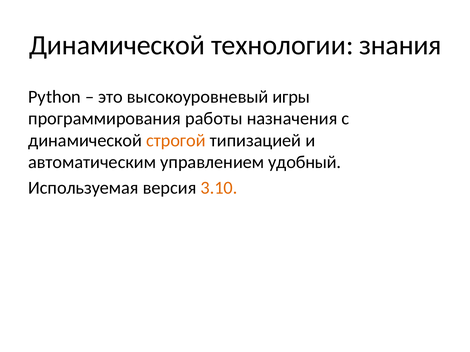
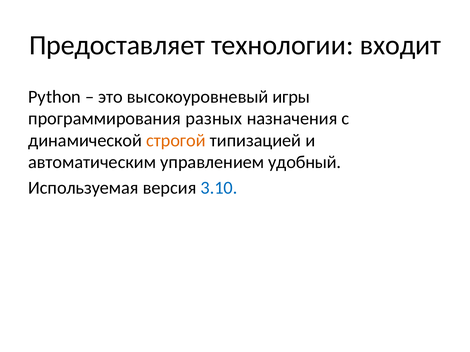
Динамической: Динамической -> Предоставляет (117, 45)
знания: знания -> входит (400, 45)
работы: работы -> разных (214, 119)
3.10 colour: orange -> blue (219, 188)
